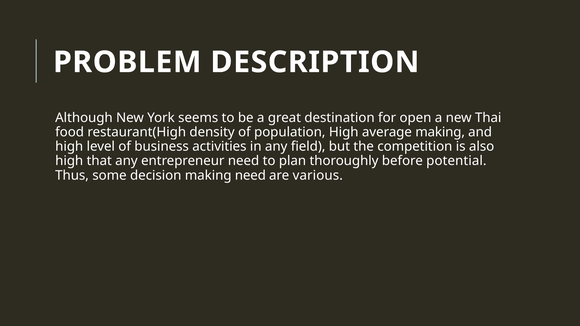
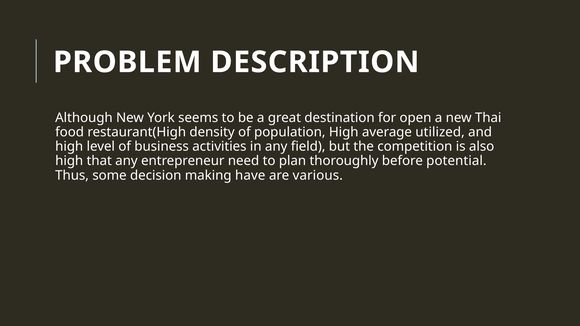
average making: making -> utilized (440, 132)
making need: need -> have (250, 175)
